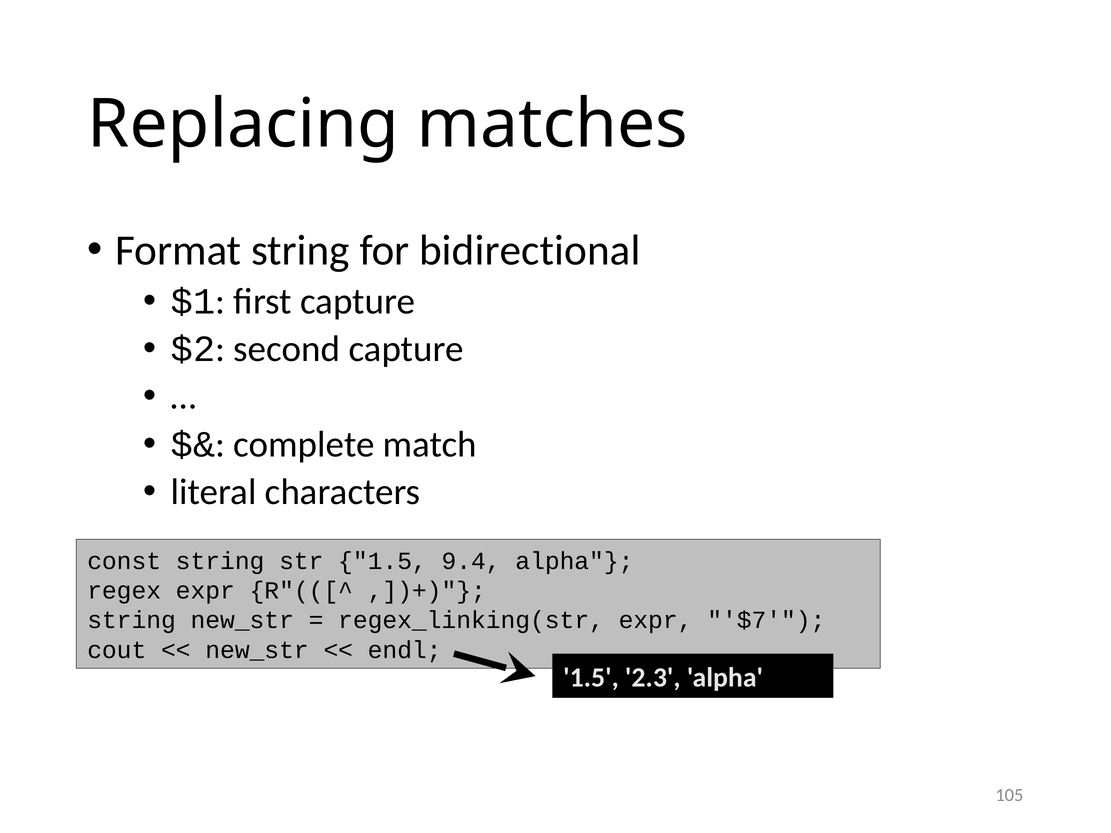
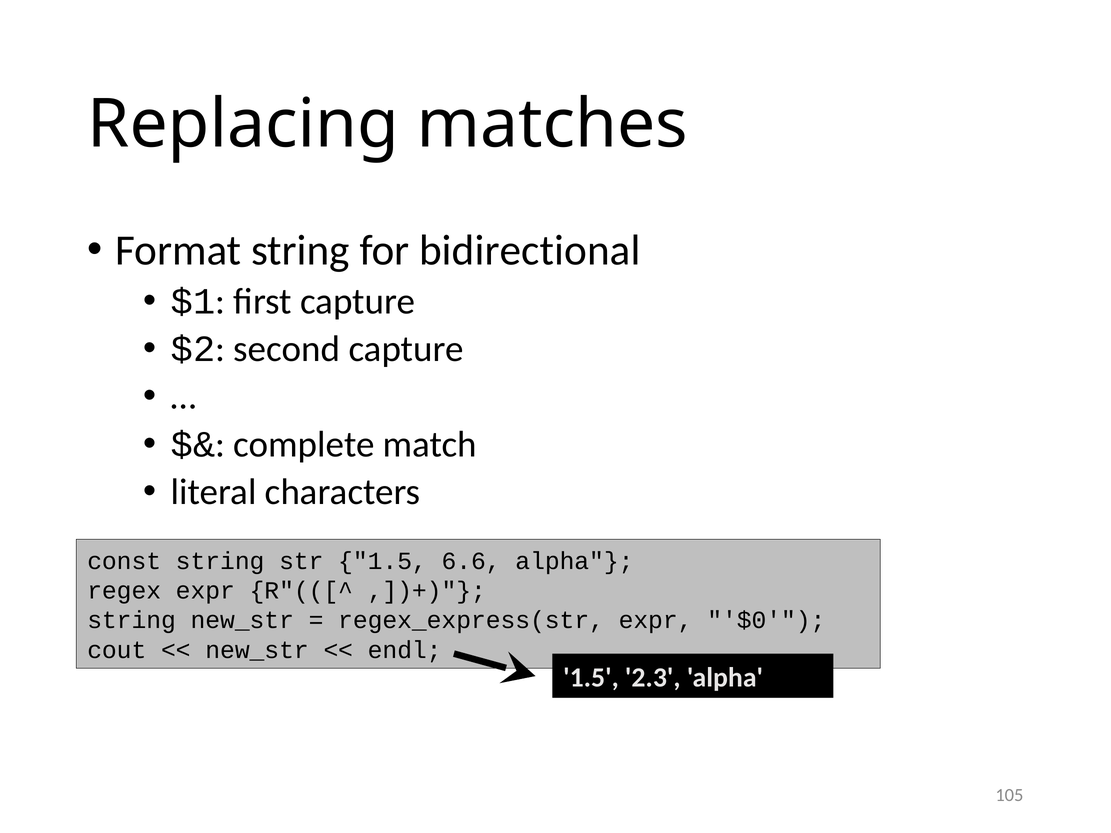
9.4: 9.4 -> 6.6 (471, 561)
regex_linking(str: regex_linking(str -> regex_express(str (471, 621)
$7: $7 -> $0 (766, 621)
